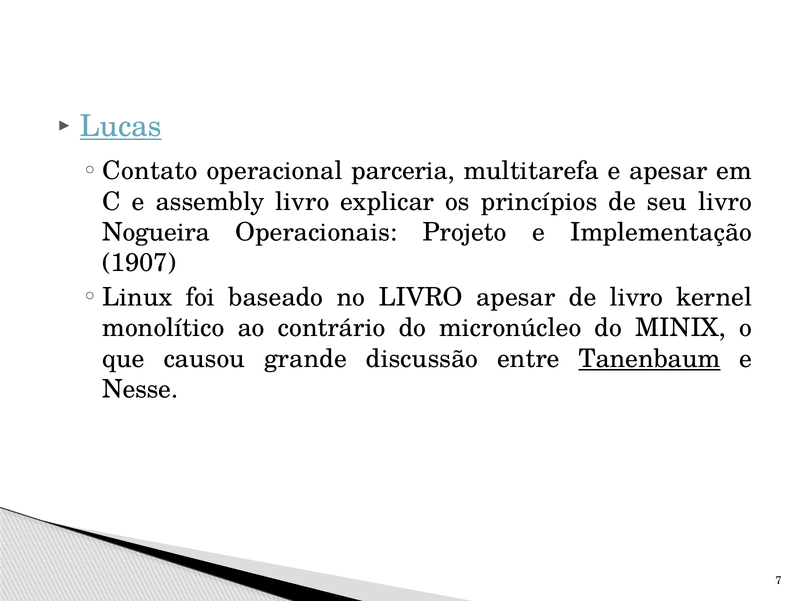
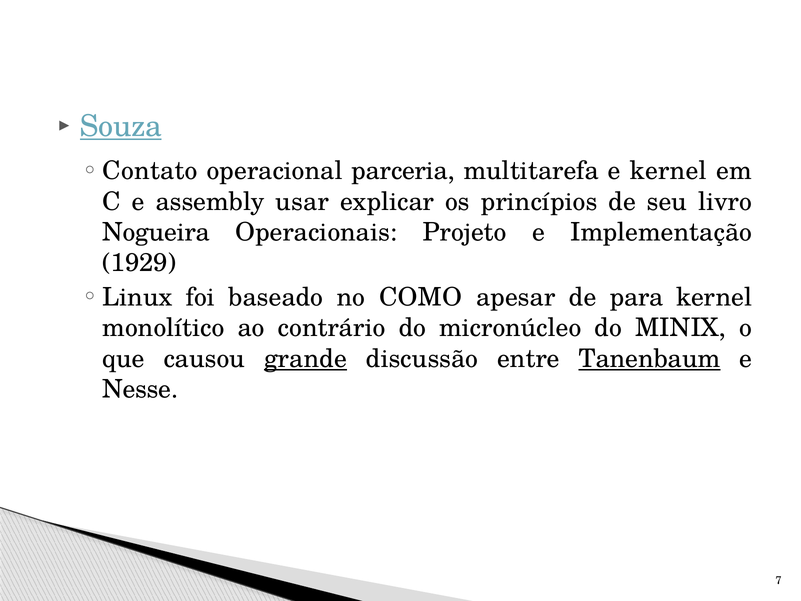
Lucas: Lucas -> Souza (121, 126)
e apesar: apesar -> kernel (668, 171)
assembly livro: livro -> usar (302, 202)
1907: 1907 -> 1929 (139, 263)
no LIVRO: LIVRO -> COMO (421, 297)
de livro: livro -> para (637, 297)
grande underline: none -> present (305, 359)
